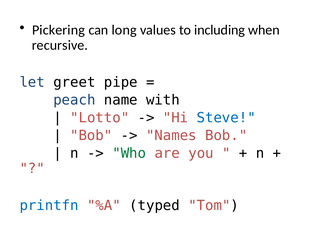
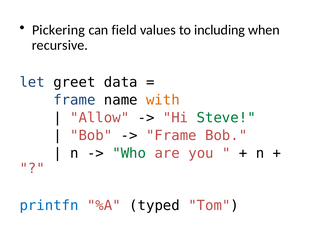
long: long -> field (124, 30)
pipe: pipe -> data (121, 82)
peach: peach -> frame (74, 100)
with colour: black -> orange (163, 100)
Lotto: Lotto -> Allow (100, 118)
Steve colour: blue -> green (226, 118)
Names: Names -> Frame (171, 136)
